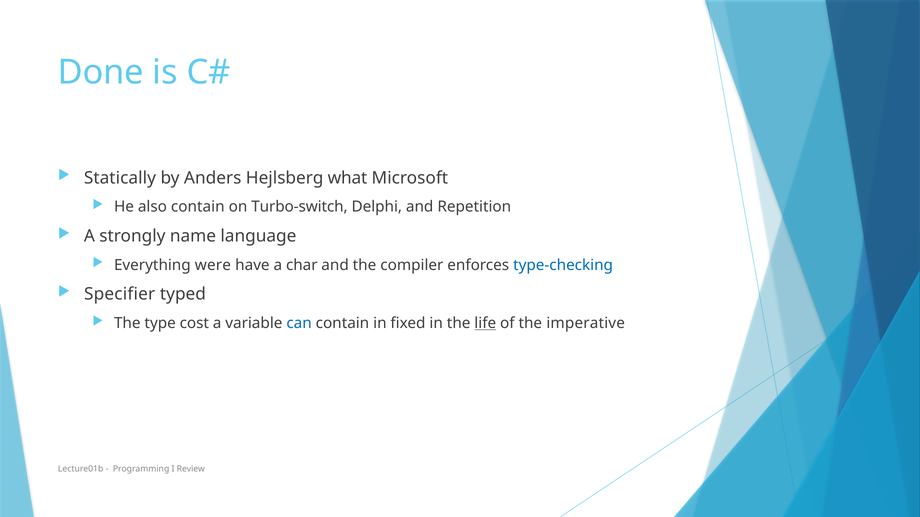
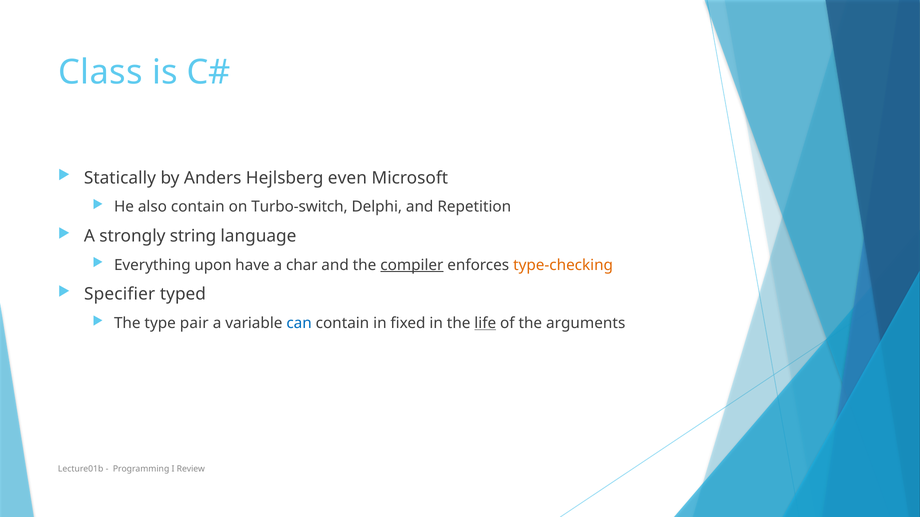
Done: Done -> Class (100, 73)
what: what -> even (347, 178)
name: name -> string (193, 236)
were: were -> upon (213, 265)
compiler underline: none -> present (412, 265)
type-checking colour: blue -> orange (563, 265)
cost: cost -> pair (194, 324)
imperative: imperative -> arguments (586, 324)
